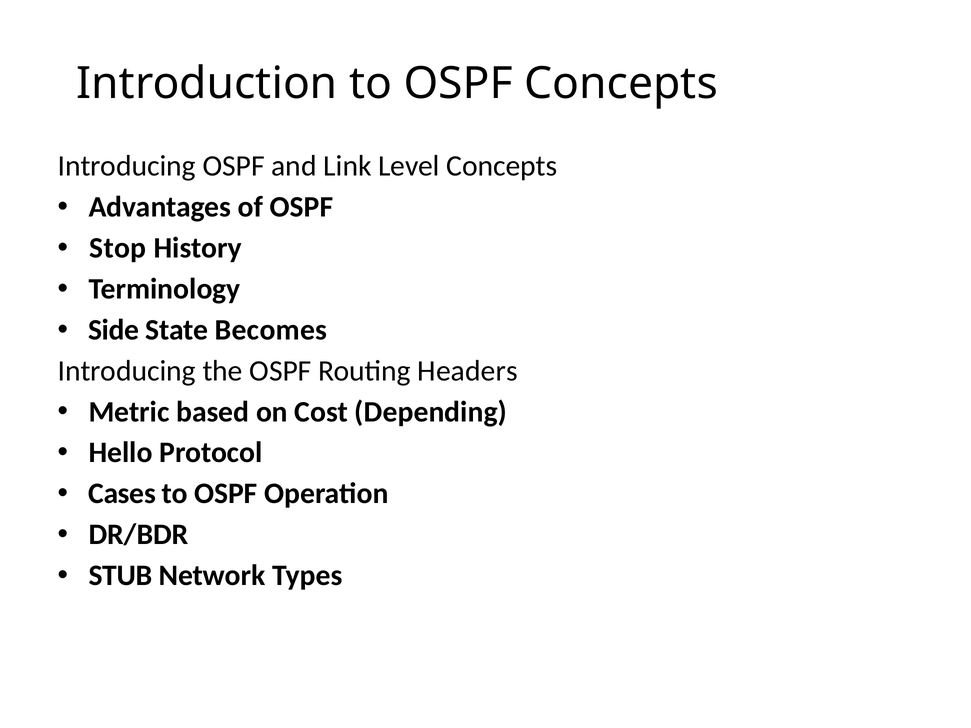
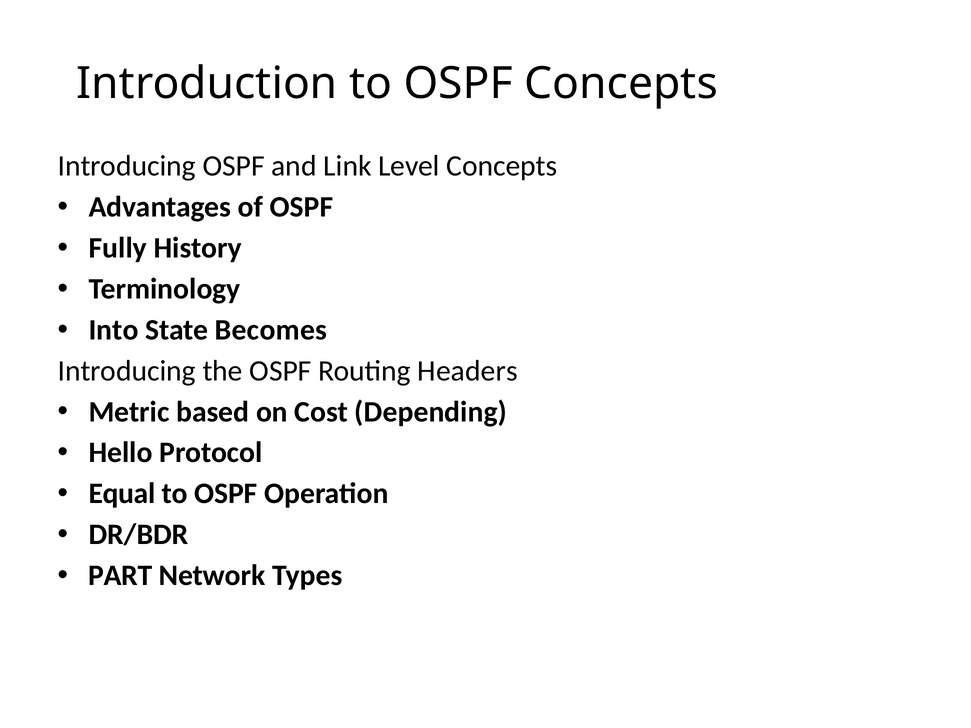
Stop: Stop -> Fully (118, 248)
Side: Side -> Into (114, 330)
Cases: Cases -> Equal (122, 494)
STUB: STUB -> PART (120, 576)
